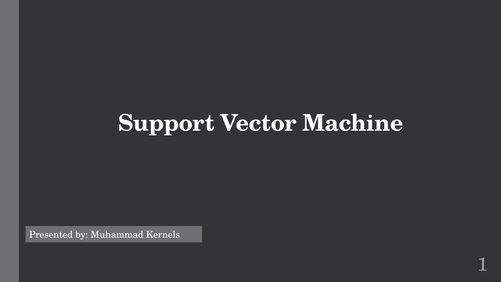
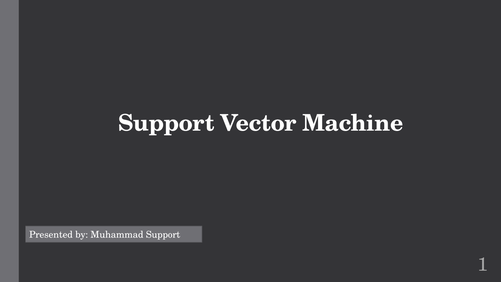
Muhammad Kernels: Kernels -> Support (163, 235)
